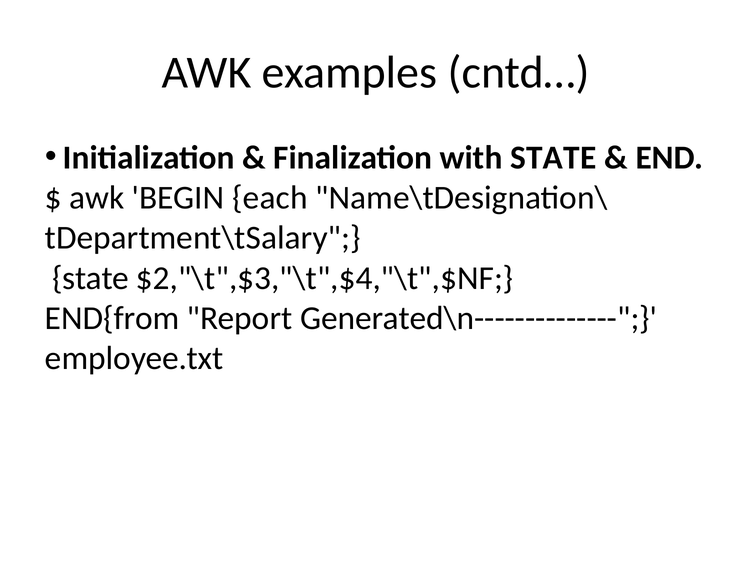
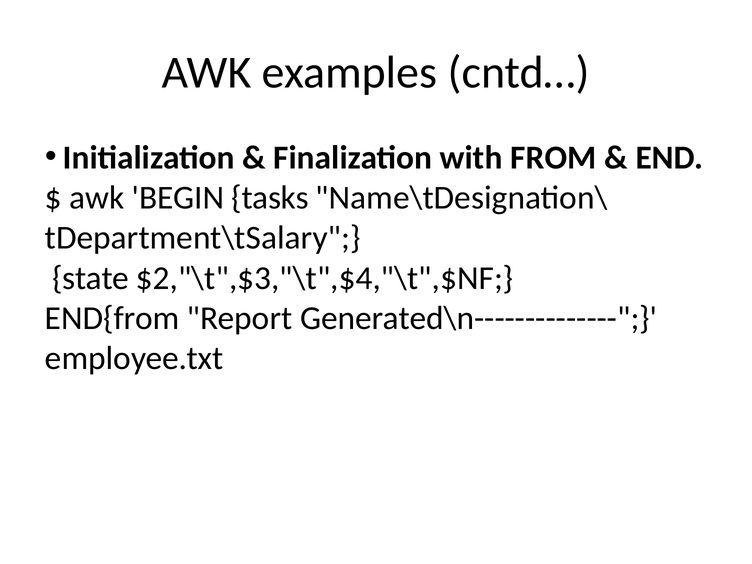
with STATE: STATE -> FROM (553, 158)
each: each -> tasks (270, 198)
